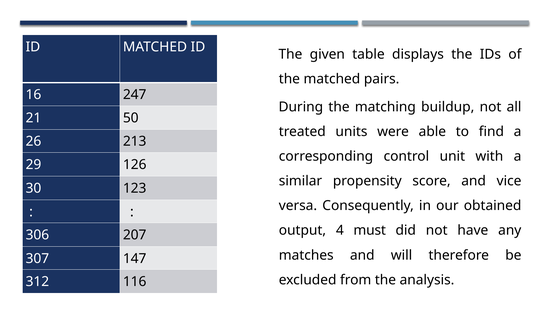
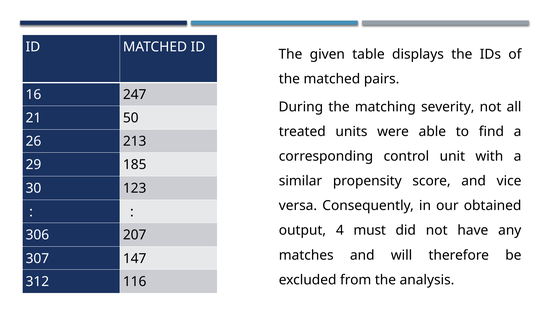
buildup: buildup -> severity (448, 107)
126: 126 -> 185 (135, 164)
